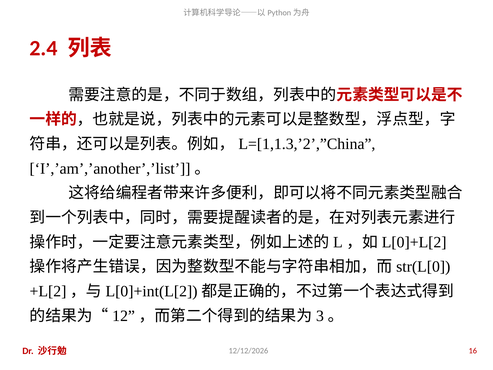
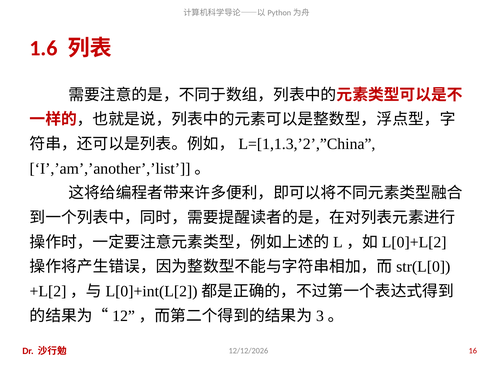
2.4: 2.4 -> 1.6 (44, 48)
